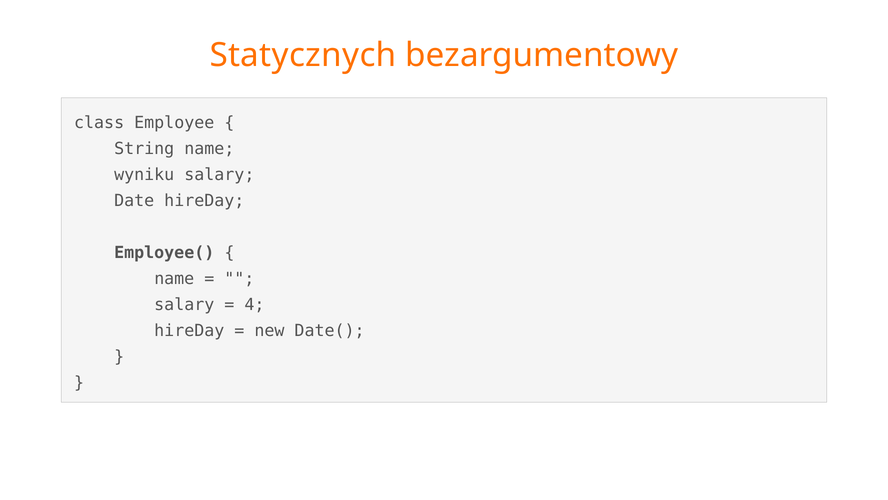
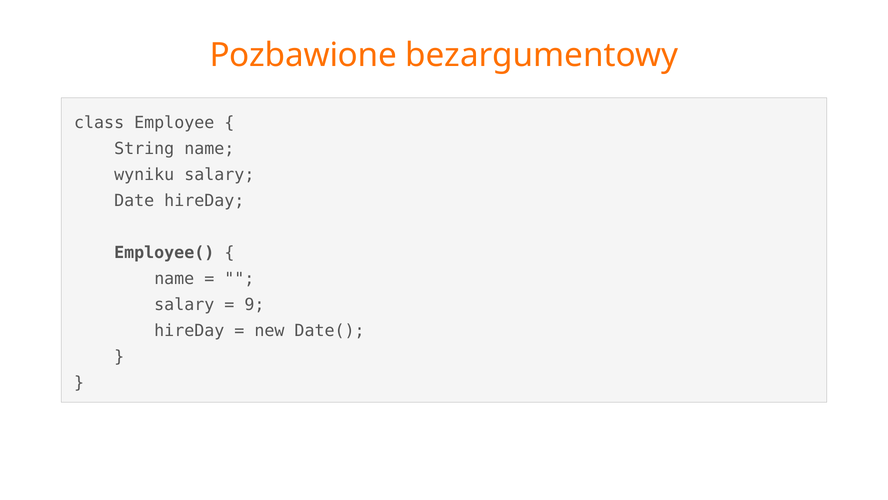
Statycznych: Statycznych -> Pozbawione (303, 55)
4: 4 -> 9 (254, 304)
